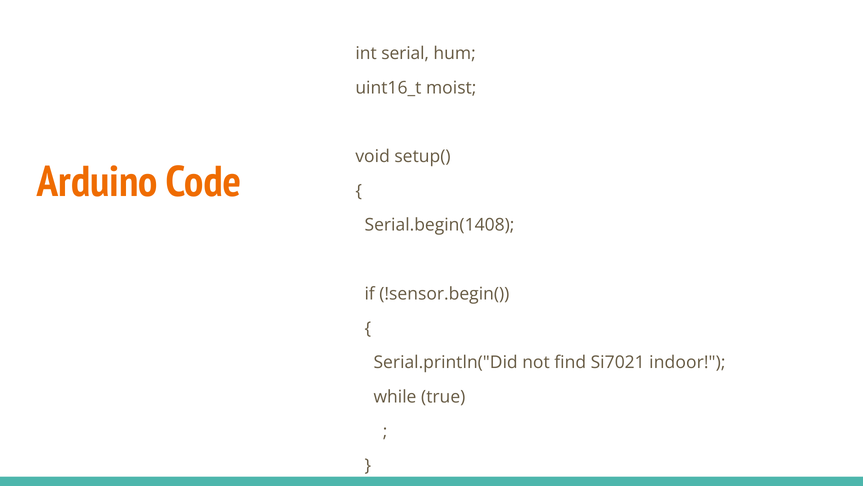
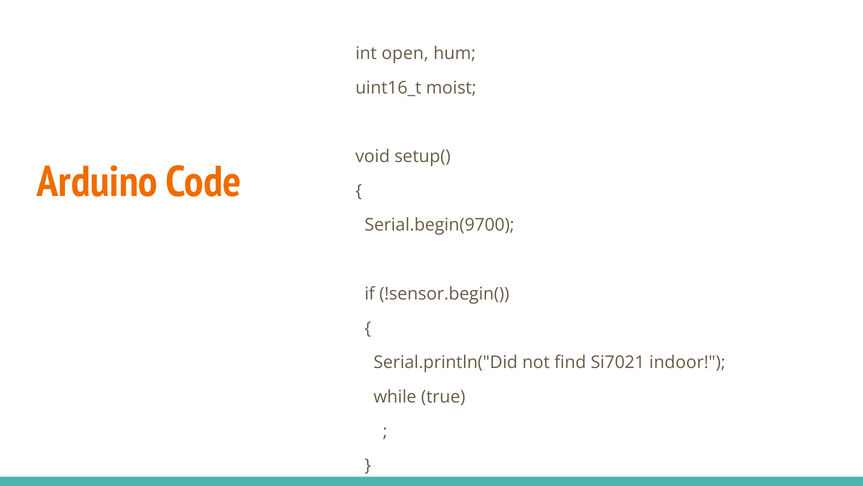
serial: serial -> open (405, 53)
Serial.begin(1408: Serial.begin(1408 -> Serial.begin(9700 (439, 225)
